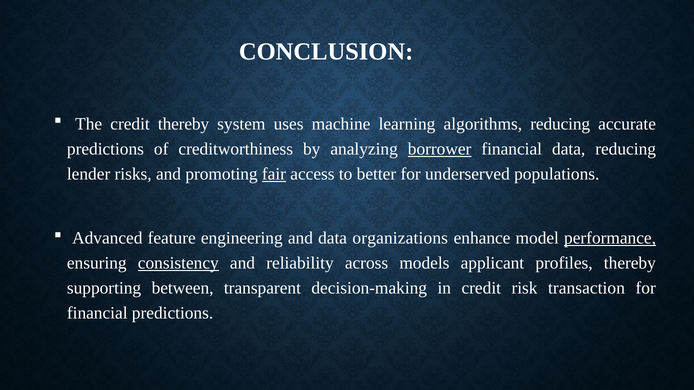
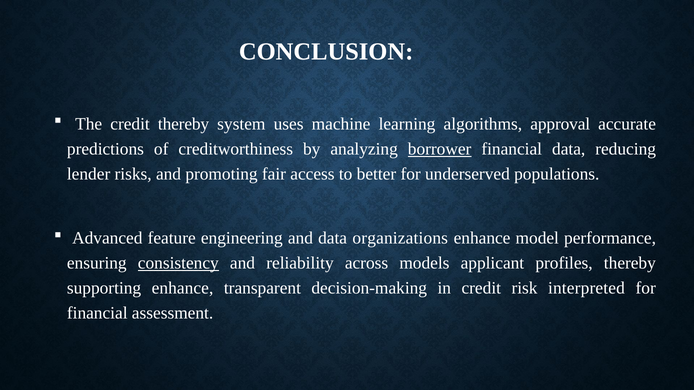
algorithms reducing: reducing -> approval (560, 124)
fair underline: present -> none (274, 174)
performance underline: present -> none (610, 238)
supporting between: between -> enhance (183, 288)
transaction: transaction -> interpreted (586, 288)
financial predictions: predictions -> assessment (173, 313)
